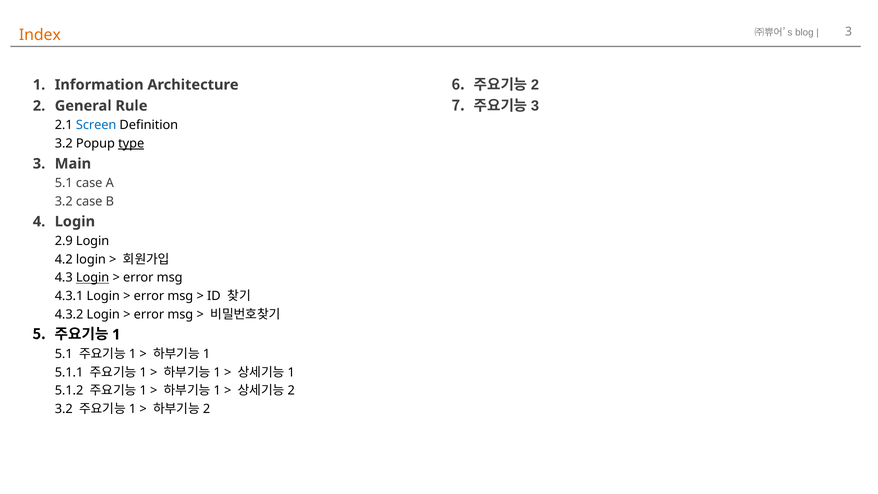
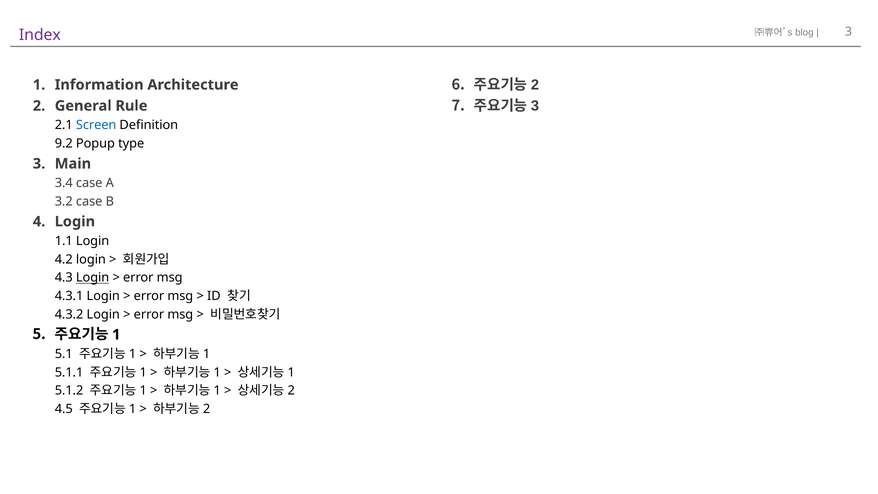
Index colour: orange -> purple (40, 35)
3.2: 3.2 -> 9.2 (64, 144)
type underline: present -> none (131, 144)
5.1: 5.1 -> 3.4 (64, 183)
2.9: 2.9 -> 1.1 (64, 241)
3.2: 3.2 -> 4.5 (64, 409)
